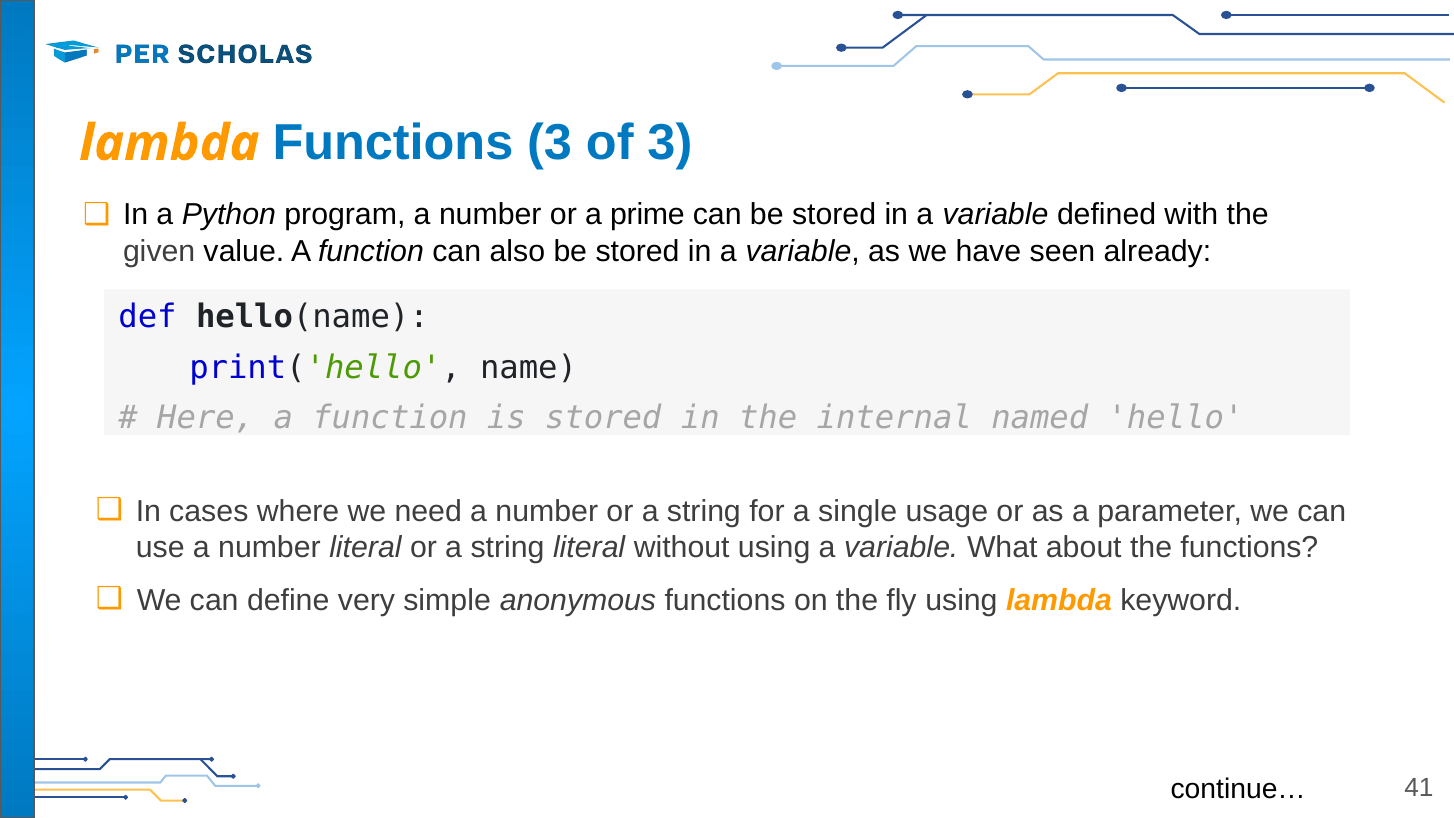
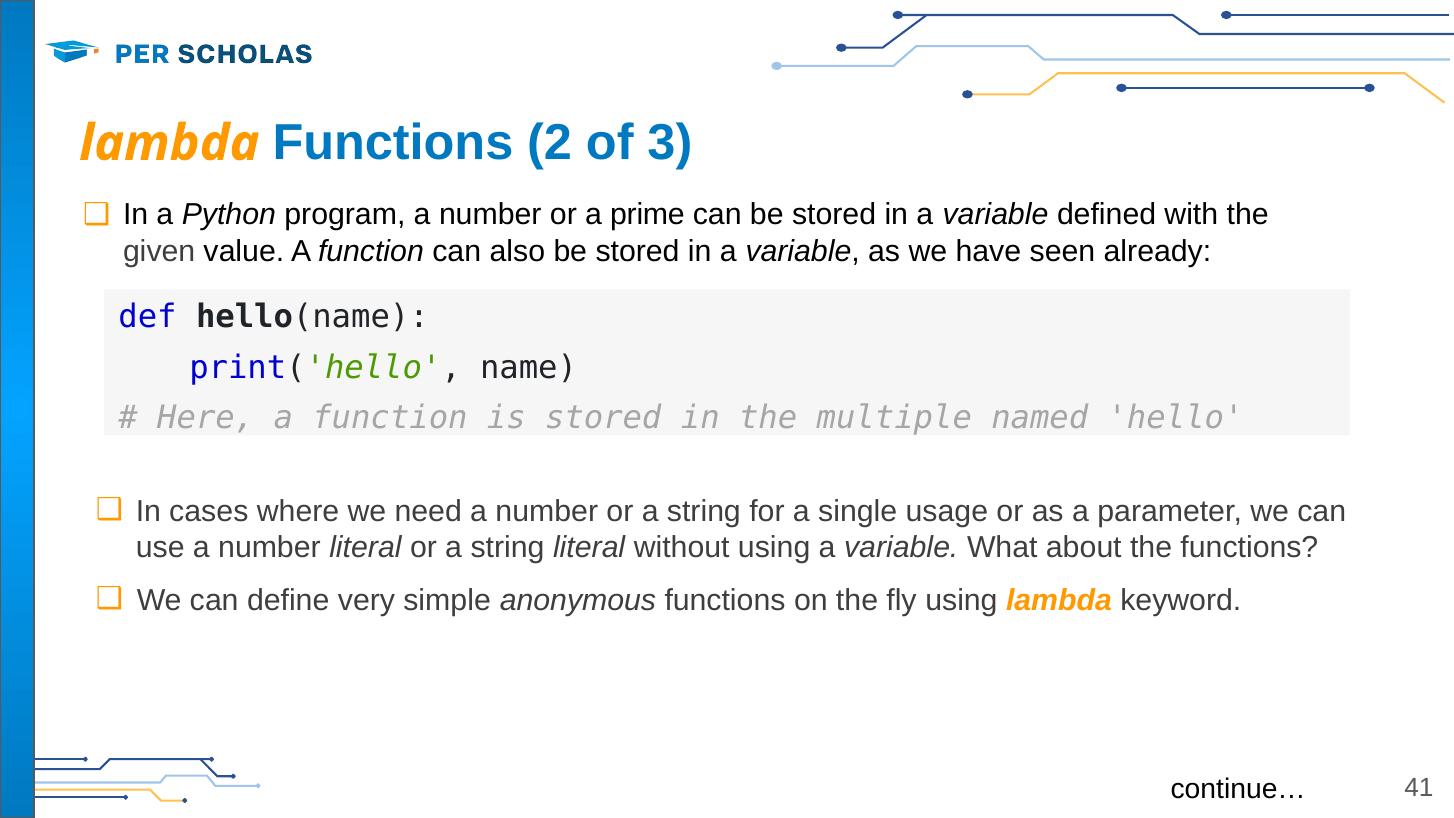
Functions 3: 3 -> 2 (550, 143)
internal: internal -> multiple (894, 418)
